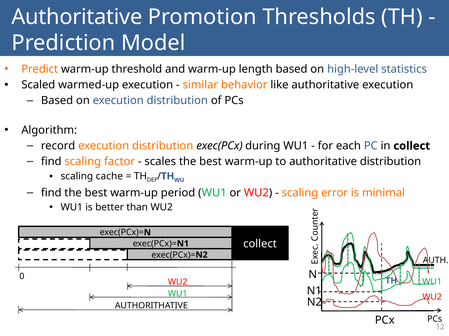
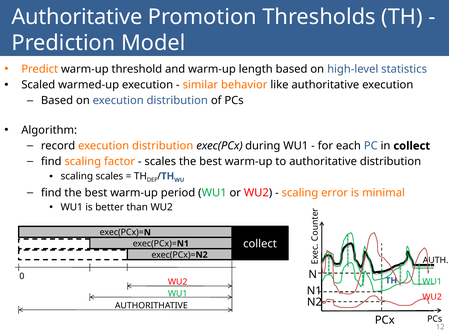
scaling cache: cache -> scales (109, 177)
